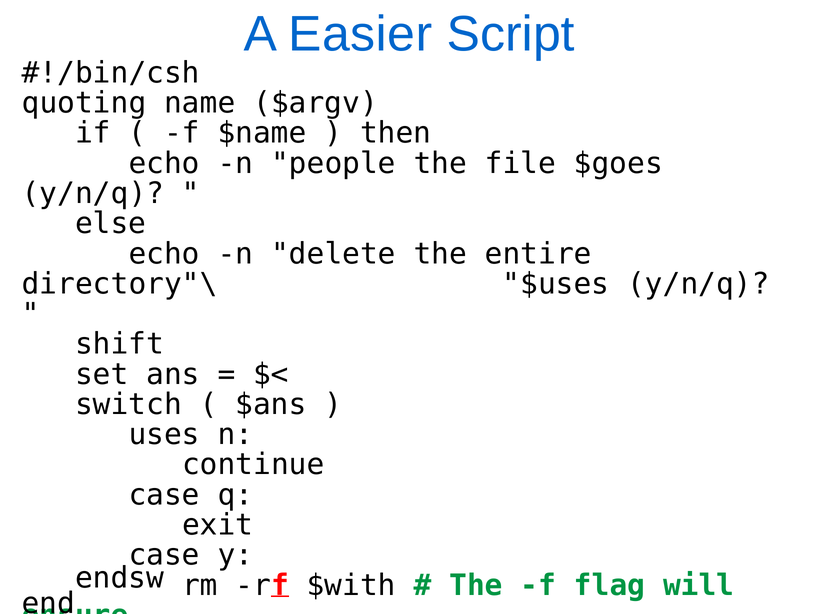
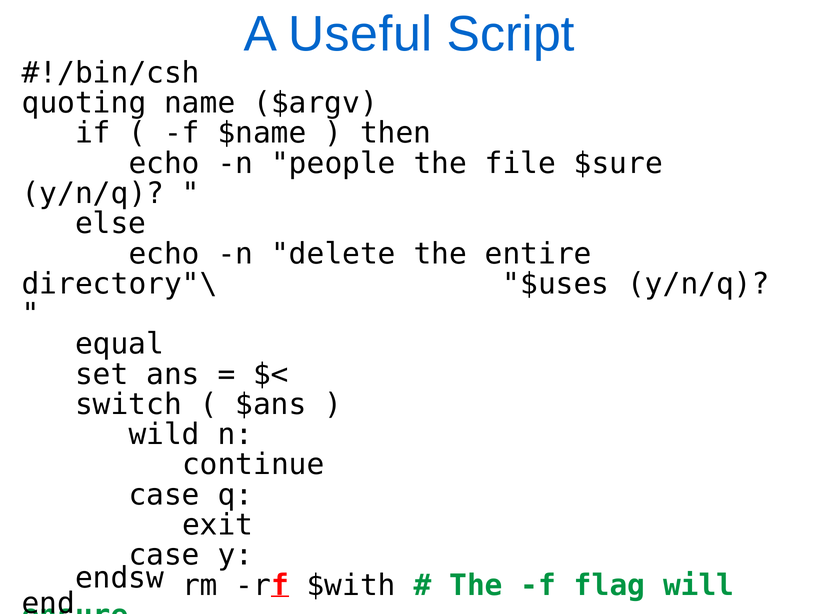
Easier: Easier -> Useful (360, 34)
$goes: $goes -> $sure (618, 163)
shift: shift -> equal (120, 344)
uses: uses -> wild (164, 435)
